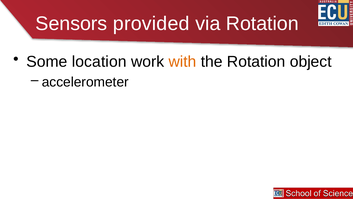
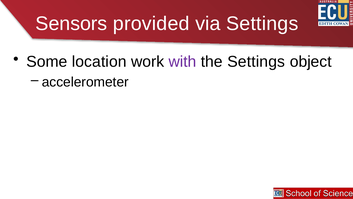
via Rotation: Rotation -> Settings (262, 24)
with colour: orange -> purple (183, 62)
the Rotation: Rotation -> Settings (256, 62)
